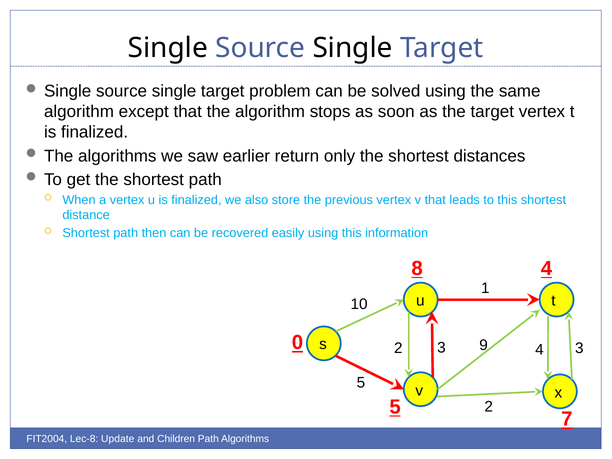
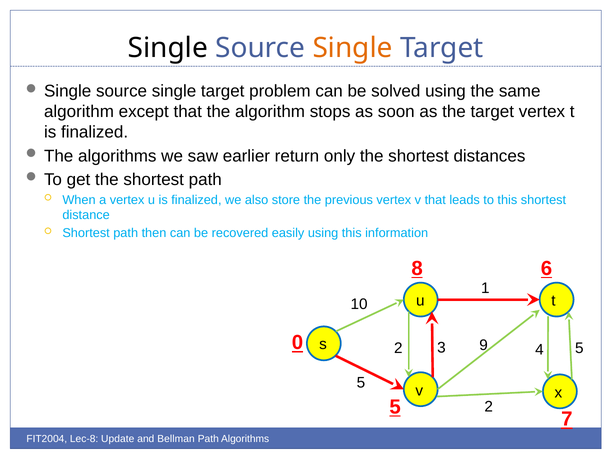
Single colour: black -> orange (353, 48)
8 4: 4 -> 6 (546, 268)
4 3: 3 -> 5 (579, 348)
Children: Children -> Bellman (176, 439)
